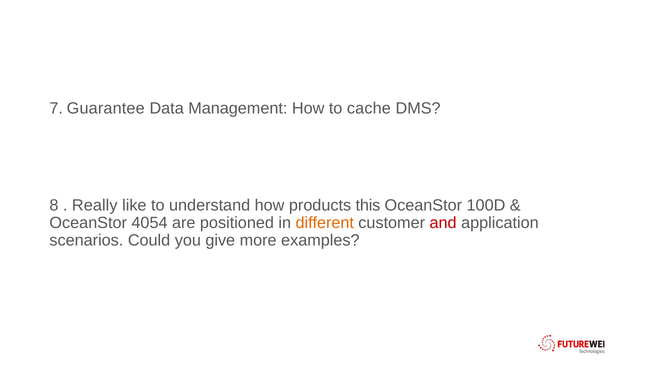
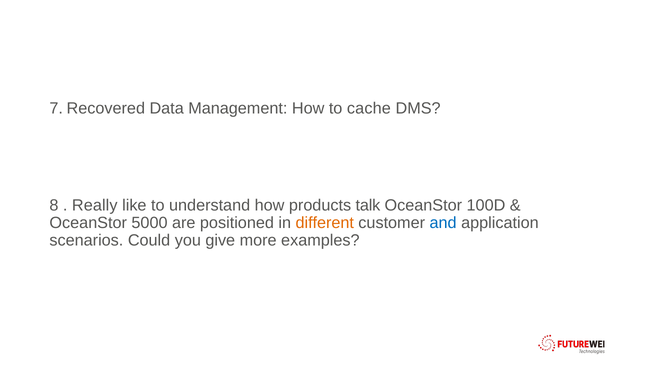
Guarantee: Guarantee -> Recovered (106, 108)
this: this -> talk (368, 205)
4054: 4054 -> 5000 (150, 223)
and colour: red -> blue (443, 223)
